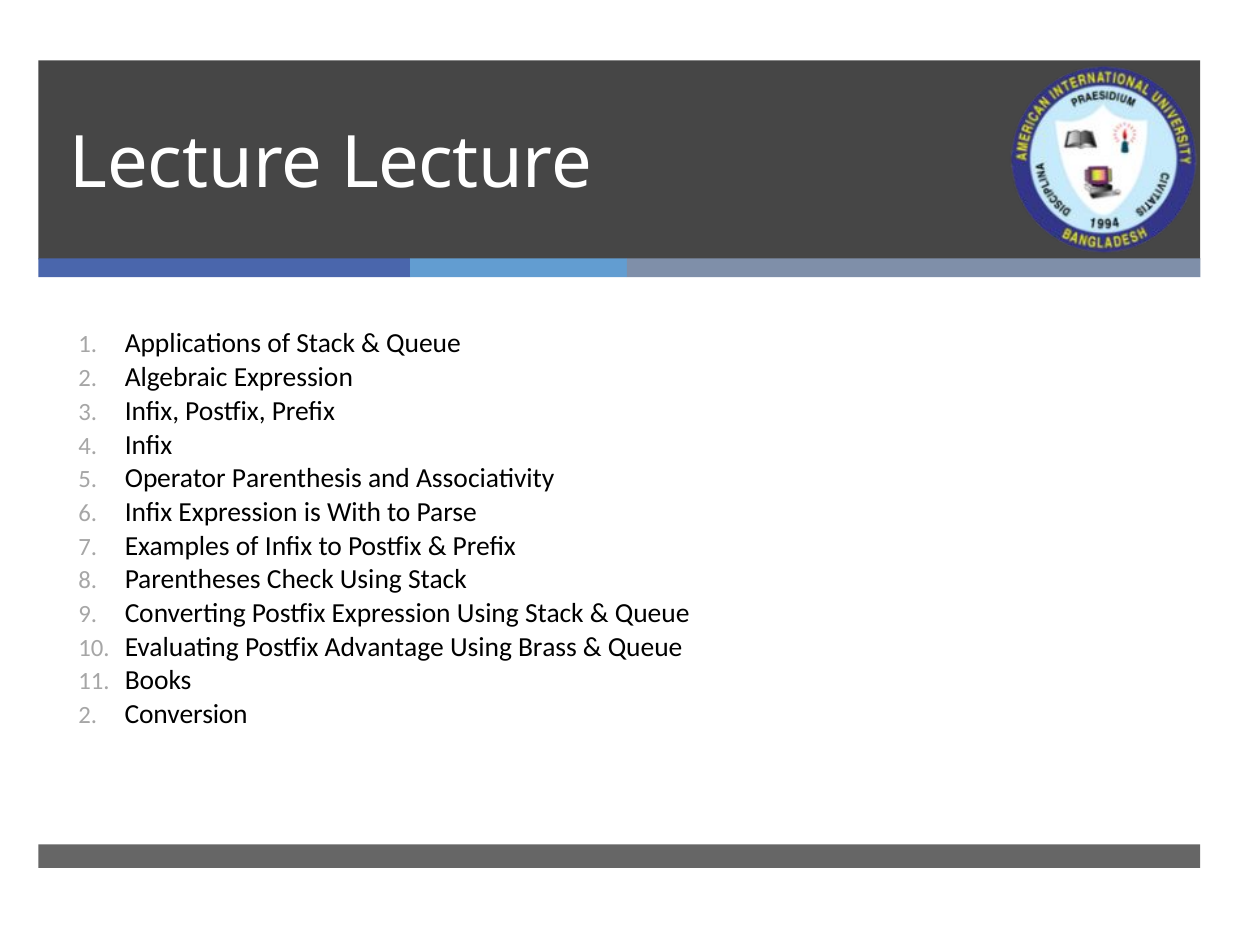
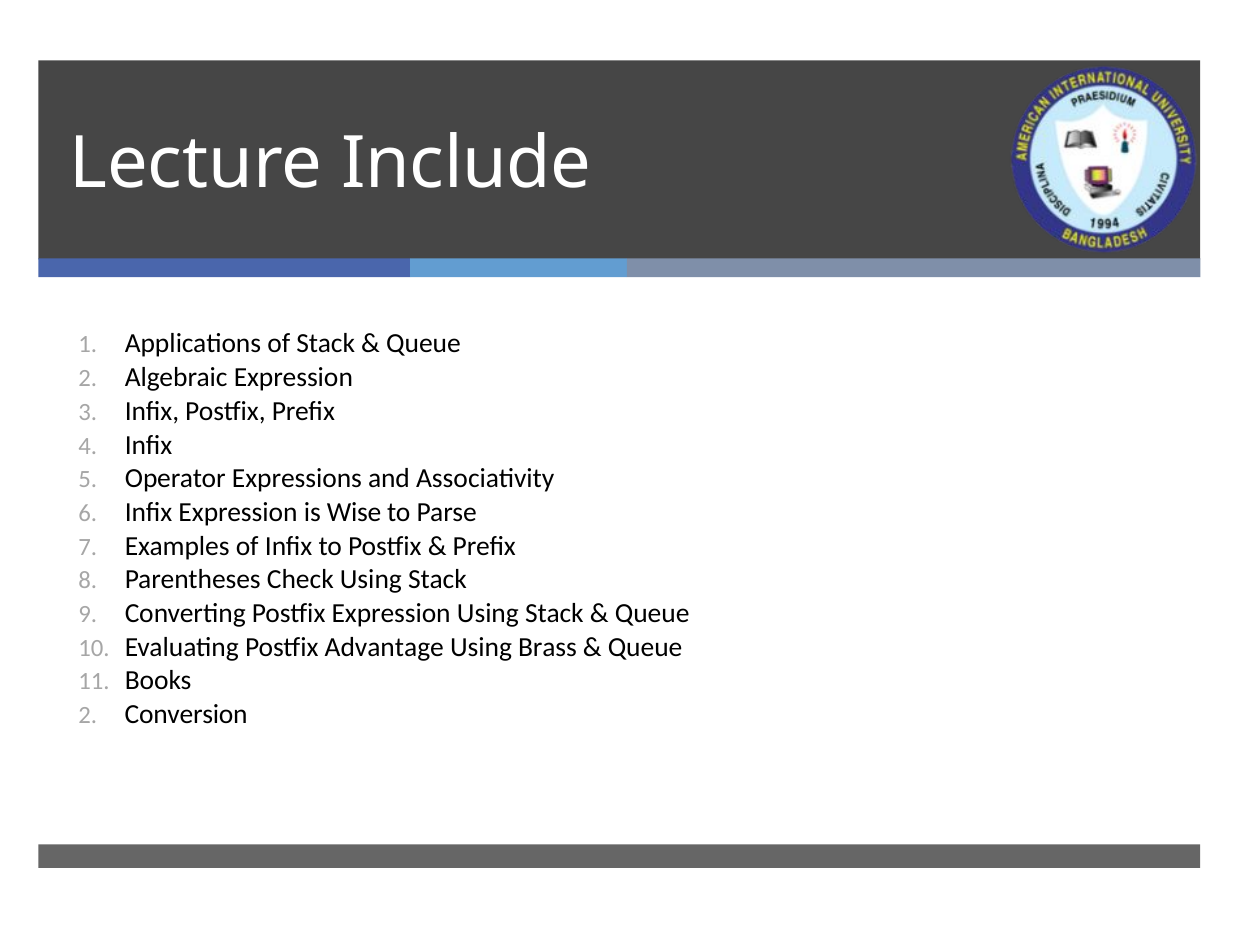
Lecture Lecture: Lecture -> Include (467, 164)
Parenthesis: Parenthesis -> Expressions (297, 478)
With: With -> Wise (354, 512)
